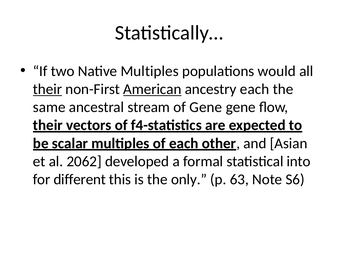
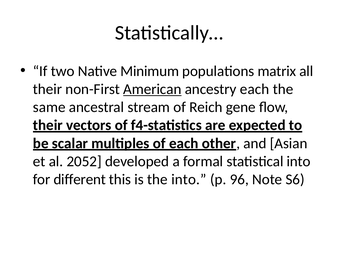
Native Multiples: Multiples -> Minimum (150, 71)
would: would -> matrix (277, 71)
their underline: present -> none (47, 89)
of Gene: Gene -> Reich (206, 107)
2062: 2062 -> 2052 (84, 161)
the only: only -> into (189, 179)
63: 63 -> 96 (239, 179)
